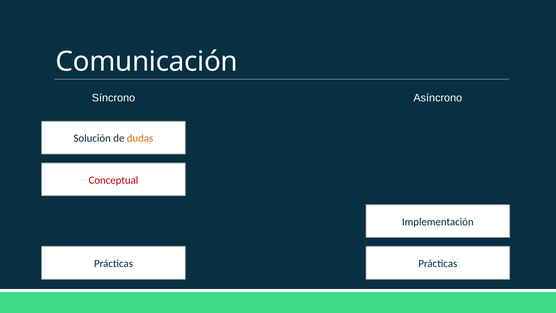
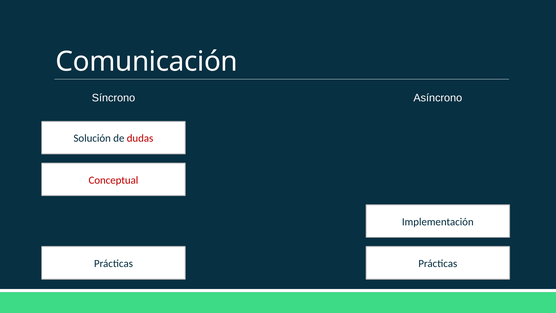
dudas colour: orange -> red (140, 138)
